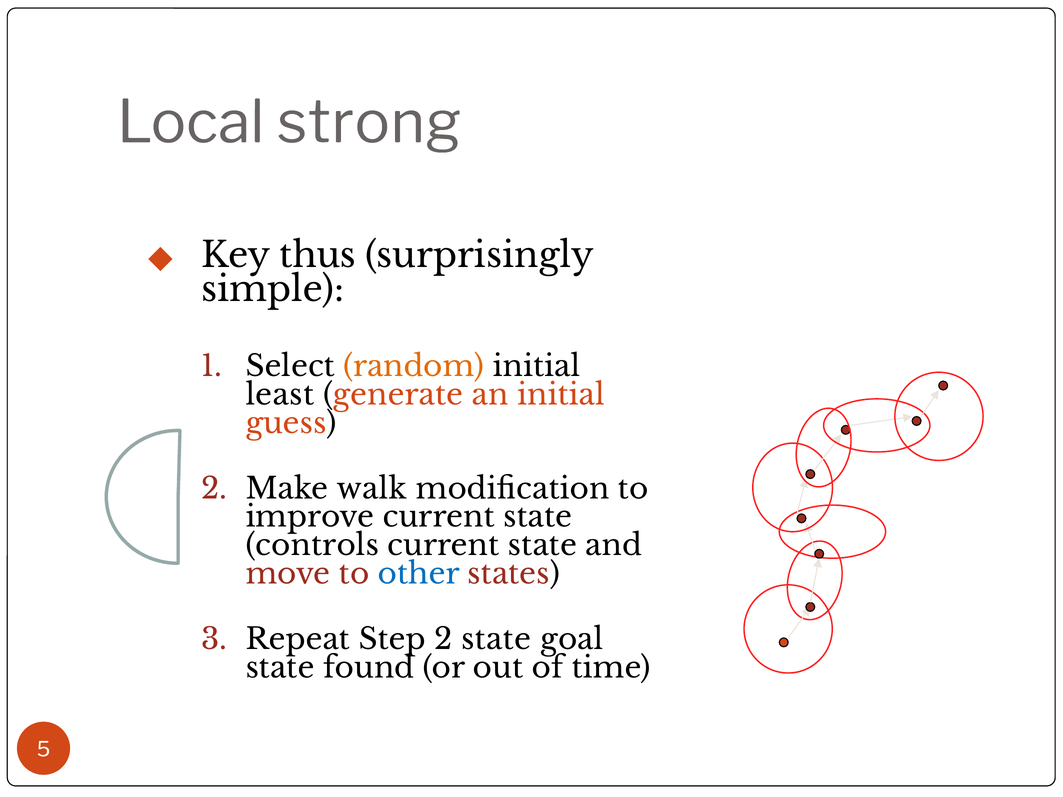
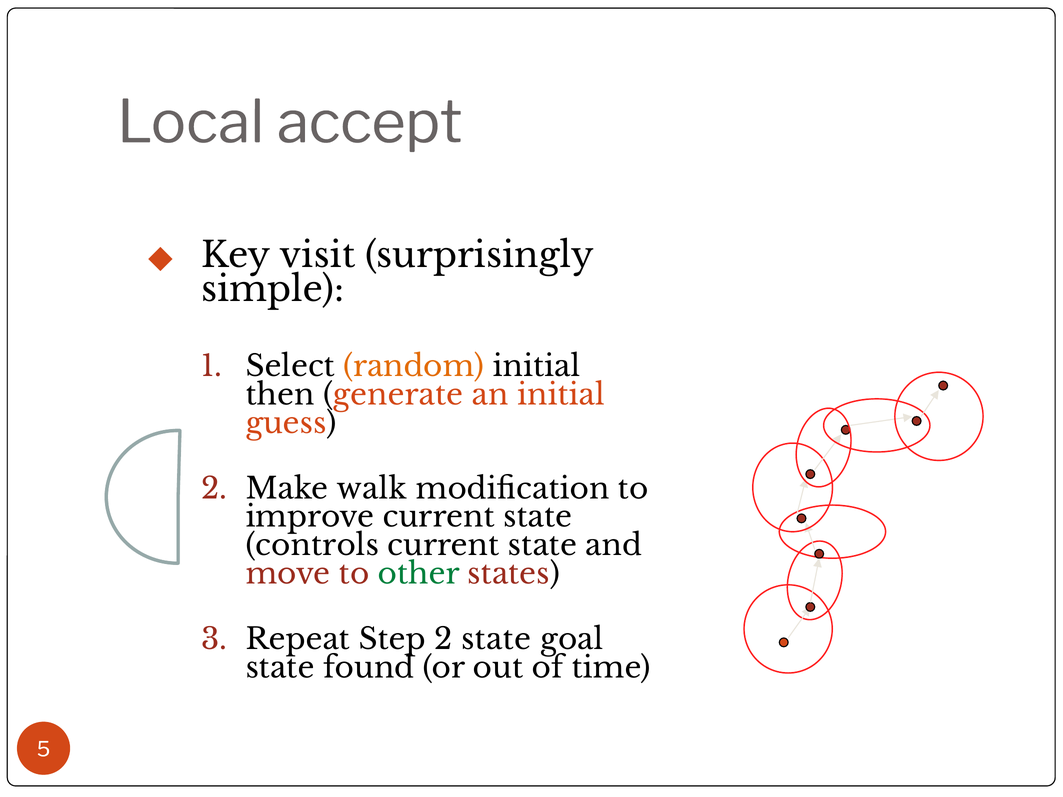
strong: strong -> accept (370, 123)
thus: thus -> visit (318, 255)
least: least -> then (280, 395)
other colour: blue -> green (419, 574)
